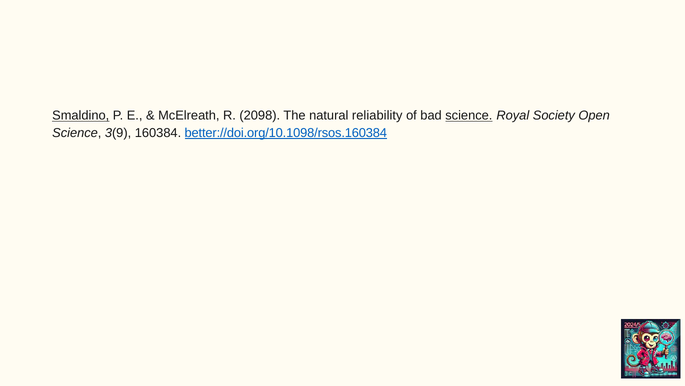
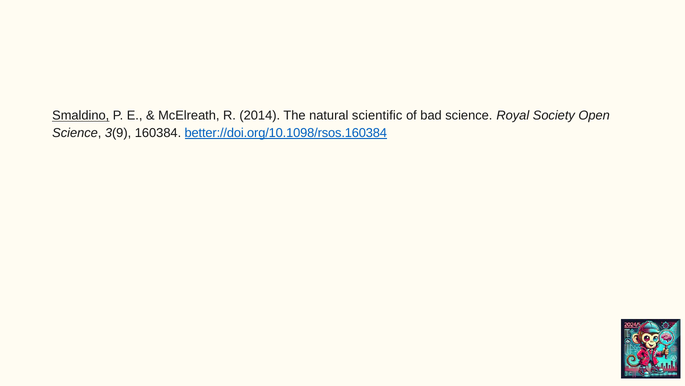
2098: 2098 -> 2014 (260, 115)
reliability: reliability -> scientific (377, 115)
science underline: present -> none (469, 115)
